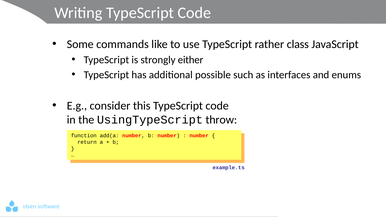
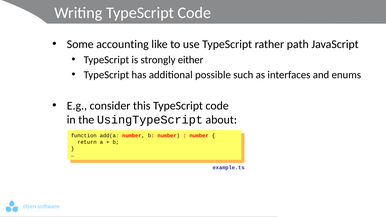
commands: commands -> accounting (123, 44)
class: class -> path (298, 44)
throw: throw -> about (221, 120)
